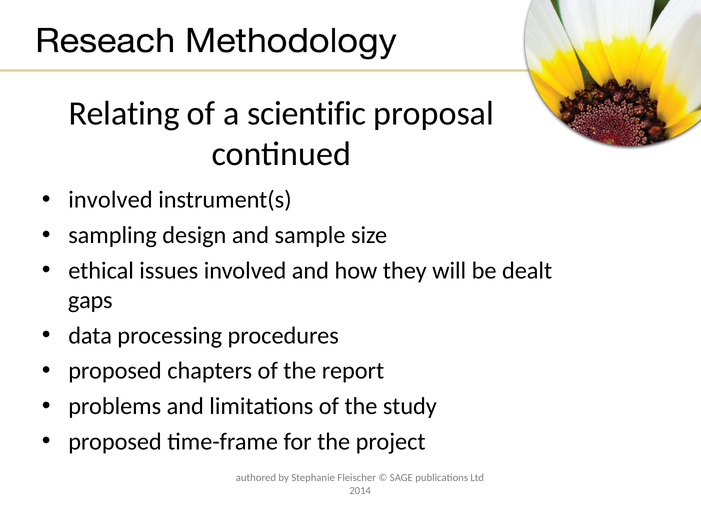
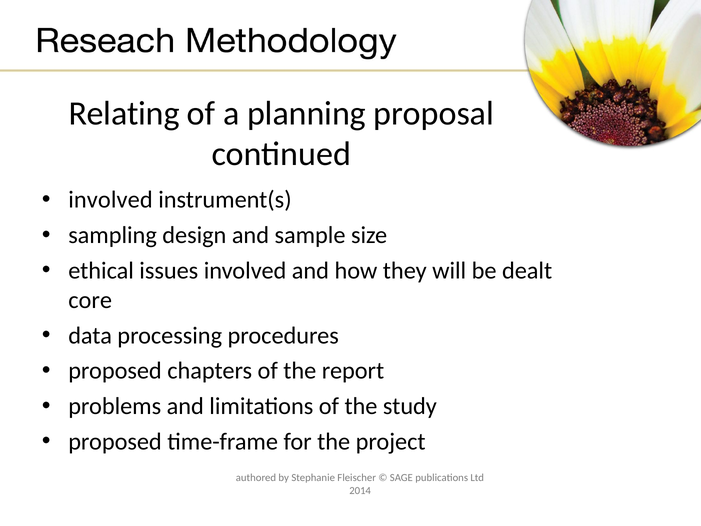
scientific: scientific -> planning (306, 113)
gaps: gaps -> core (90, 300)
